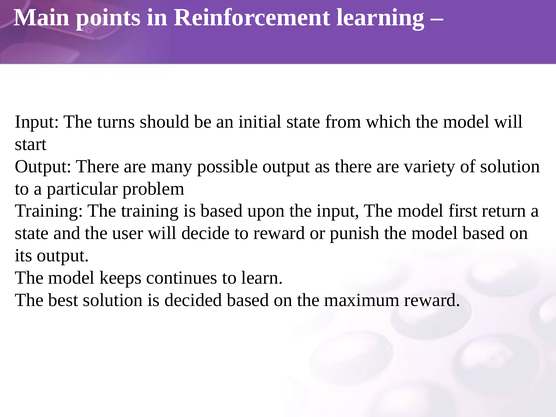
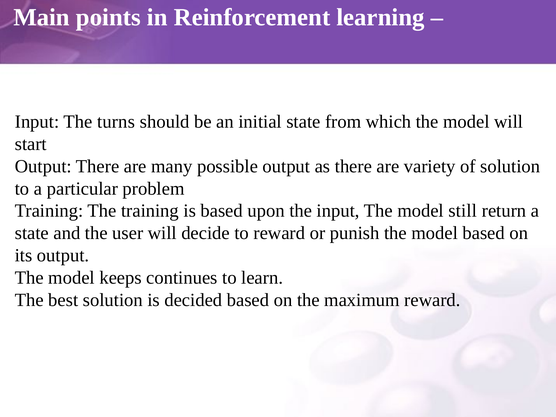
first: first -> still (463, 211)
